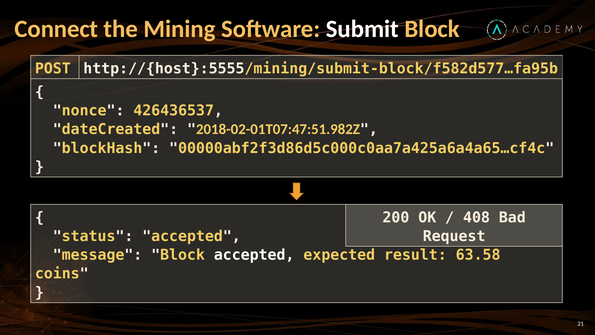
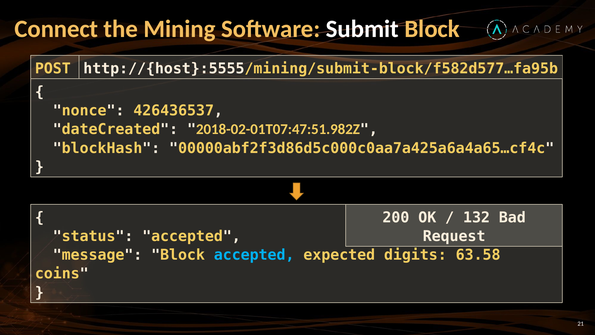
408: 408 -> 132 (476, 217)
accepted colour: white -> light blue (254, 255)
result: result -> digits (415, 255)
